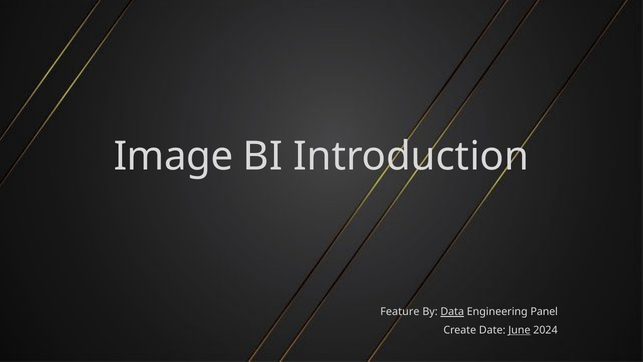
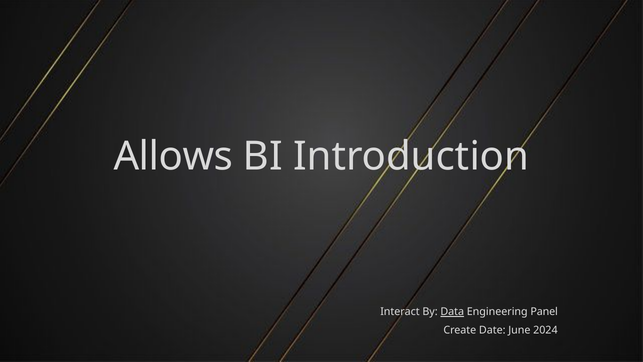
Image: Image -> Allows (173, 156)
Feature: Feature -> Interact (400, 312)
June underline: present -> none (519, 330)
